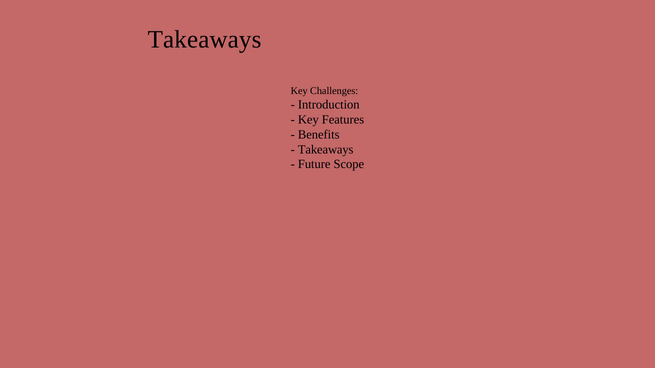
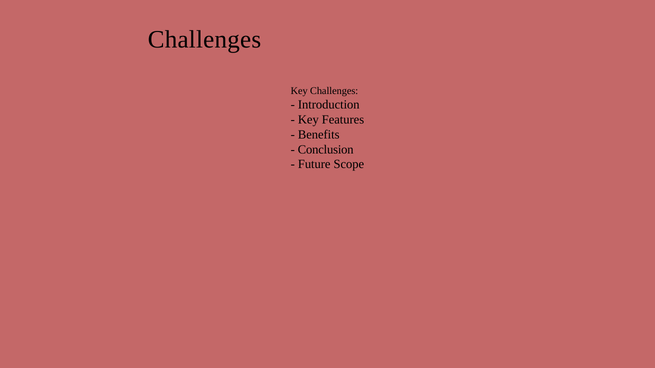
Takeaways: Takeaways -> Challenges (204, 40)
Takeaways: Takeaways -> Conclusion (326, 150)
